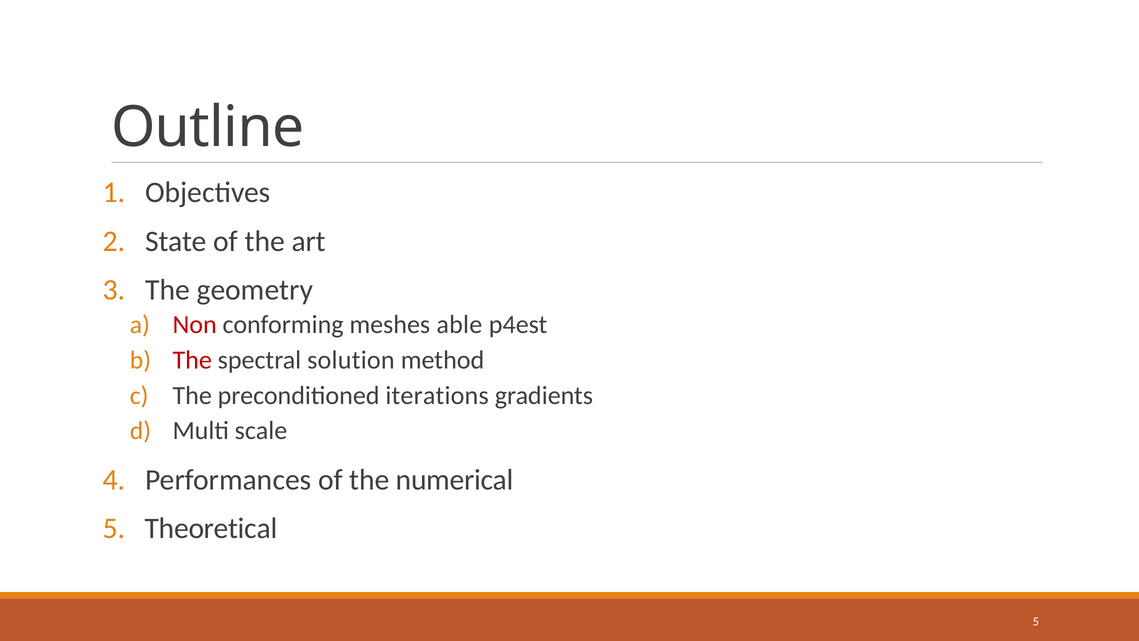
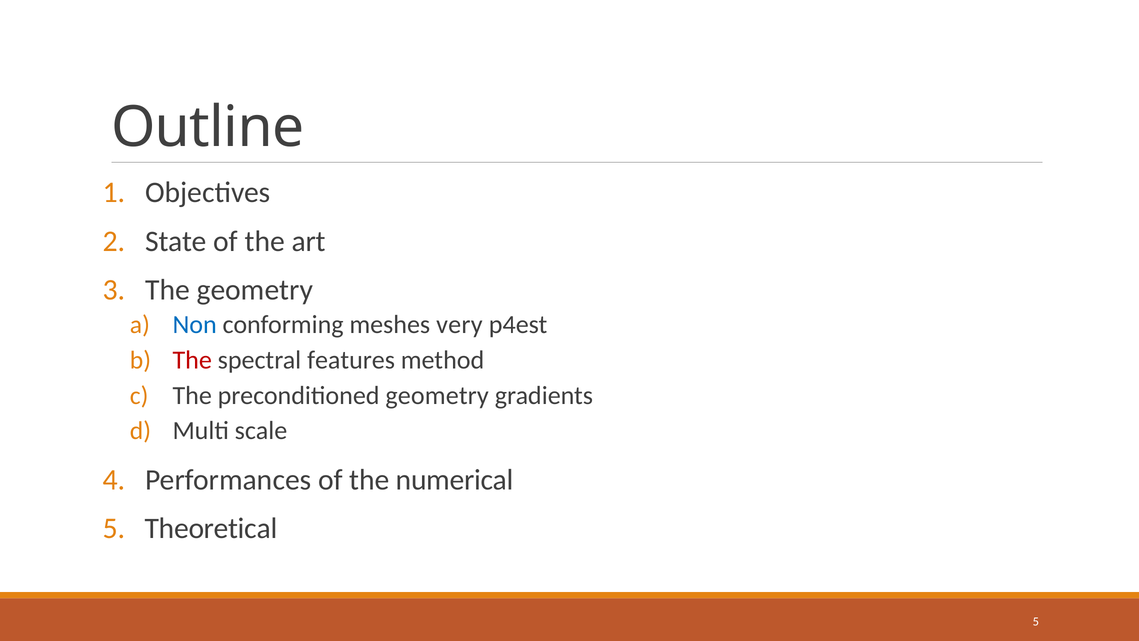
Non colour: red -> blue (195, 325)
able: able -> very (459, 325)
solution: solution -> features (351, 360)
preconditioned iterations: iterations -> geometry (437, 395)
